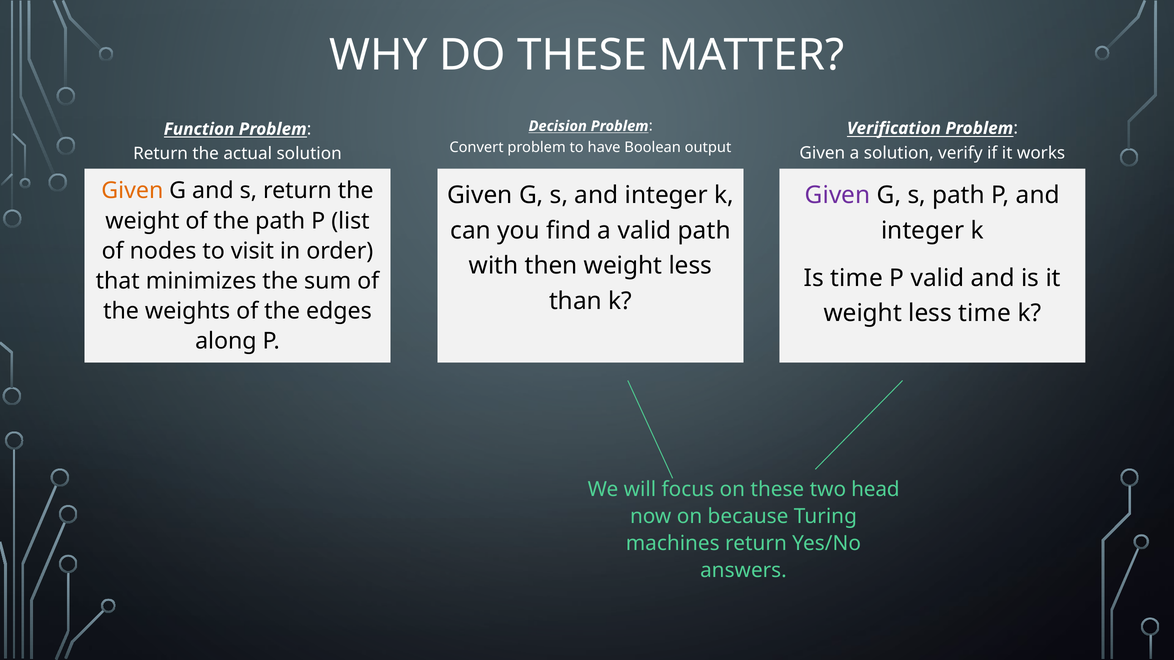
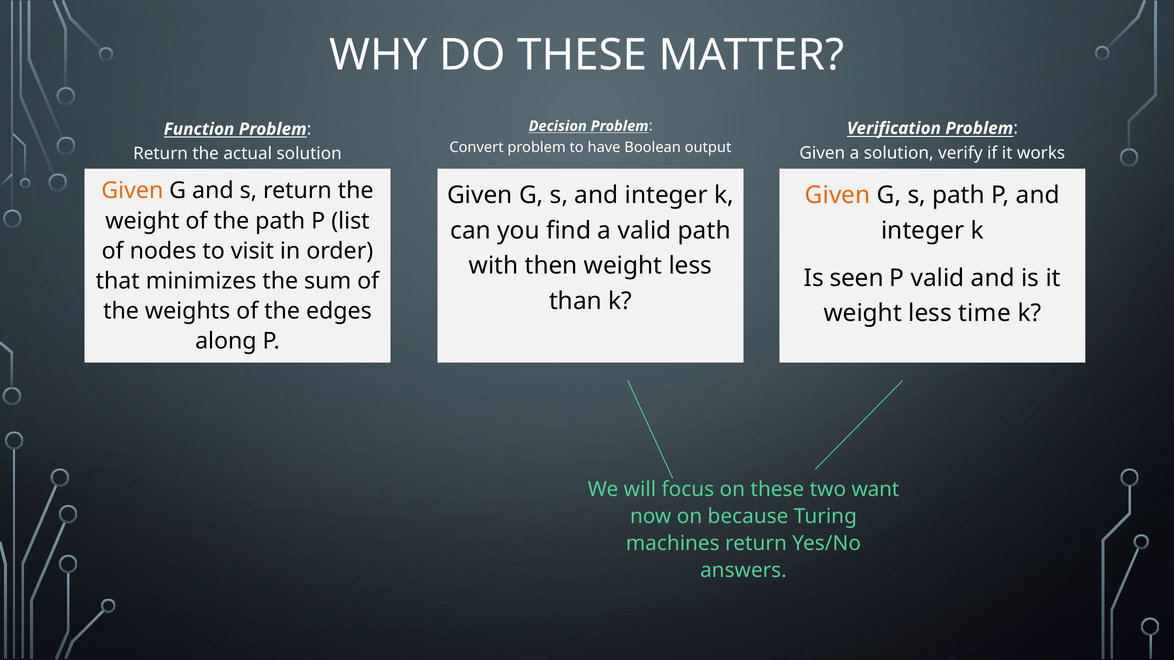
Given colour: purple -> orange (838, 195)
Is time: time -> seen (857, 278)
head: head -> want (875, 490)
